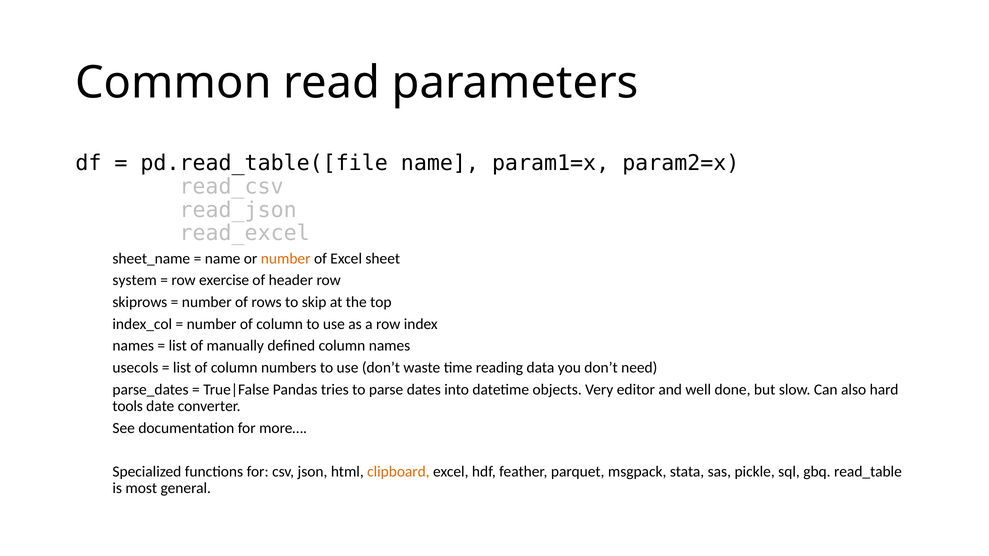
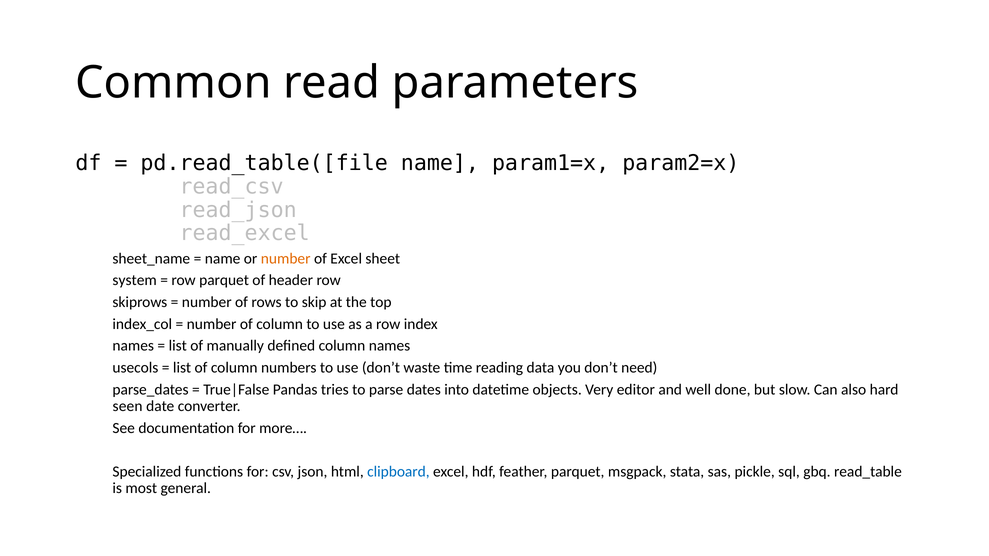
row exercise: exercise -> parquet (224, 280)
tools: tools -> seen (128, 406)
clipboard colour: orange -> blue (398, 472)
